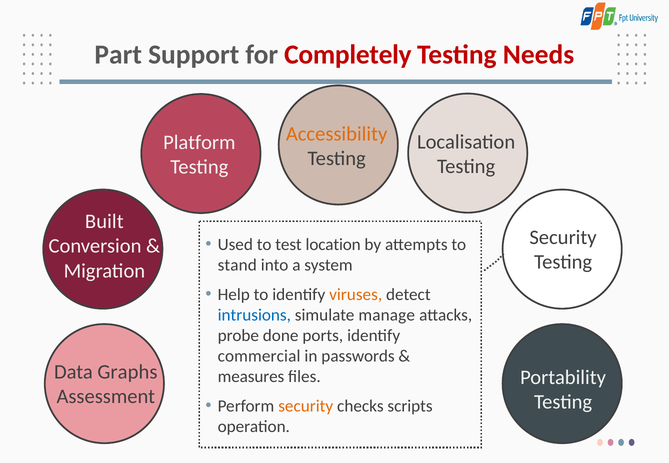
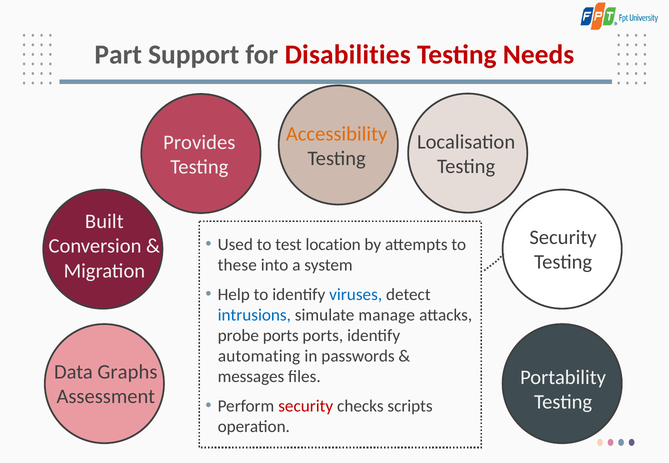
Completely: Completely -> Disabilities (348, 55)
Platform: Platform -> Provides (199, 142)
stand: stand -> these (237, 265)
viruses colour: orange -> blue (356, 295)
probe done: done -> ports (281, 336)
commercial: commercial -> automating (259, 356)
measures: measures -> messages (251, 377)
security colour: orange -> red (306, 406)
